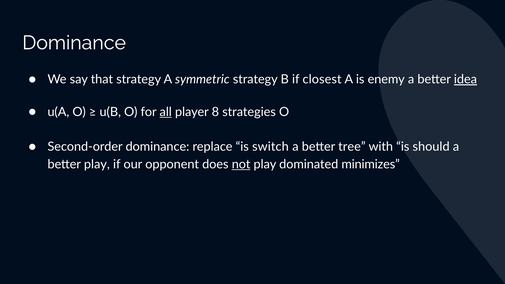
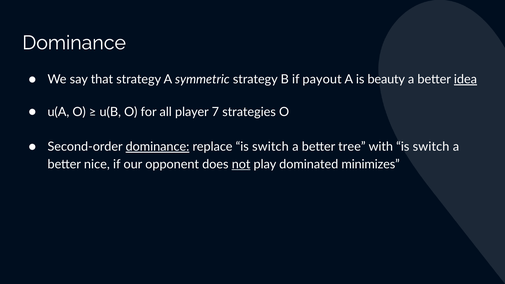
closest: closest -> payout (322, 79)
enemy: enemy -> beauty (386, 79)
all underline: present -> none (166, 112)
8: 8 -> 7 (215, 112)
dominance underline: none -> present (157, 147)
with is should: should -> switch (431, 147)
better play: play -> nice (97, 164)
